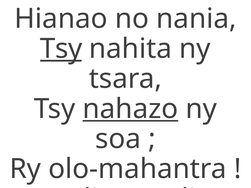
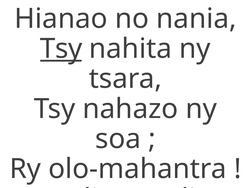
nahazo underline: present -> none (130, 109)
